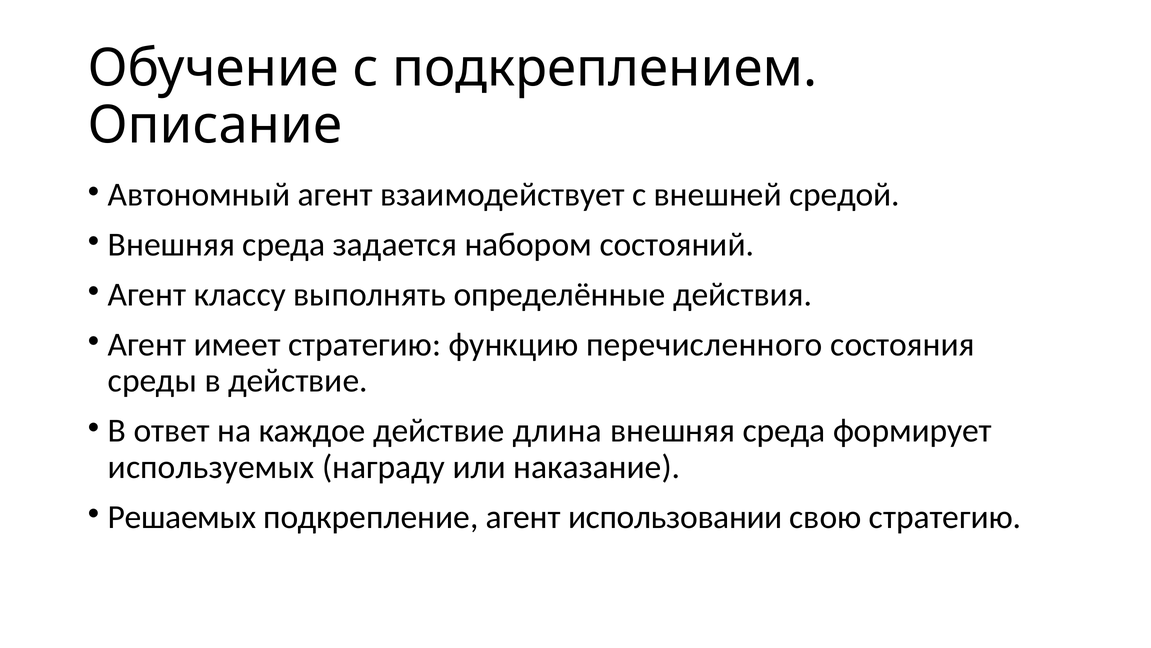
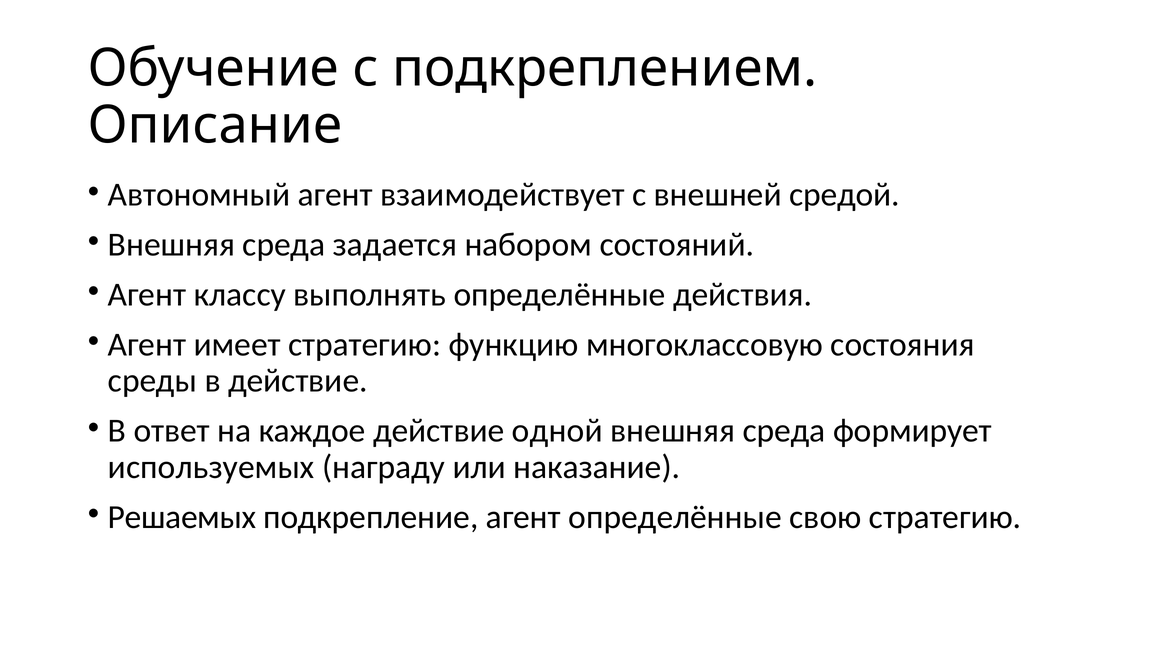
перечисленного: перечисленного -> многоклассовую (705, 344)
длина: длина -> одной (557, 430)
агент использовании: использовании -> определённые (675, 517)
